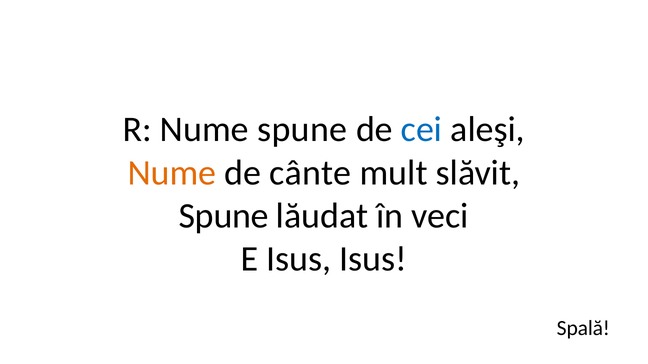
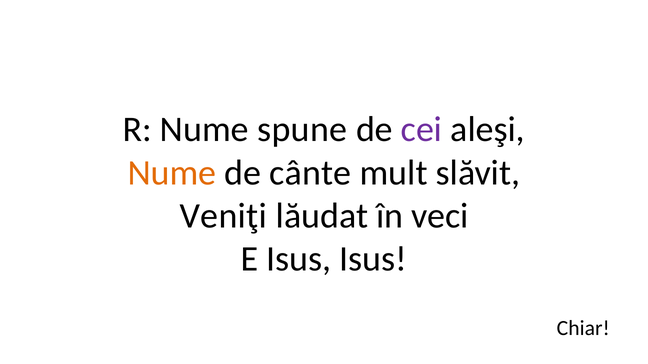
cei colour: blue -> purple (422, 130)
Spune: Spune -> Veniţi (223, 216)
Spală: Spală -> Chiar (583, 329)
